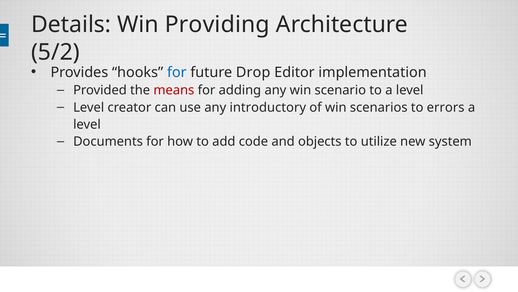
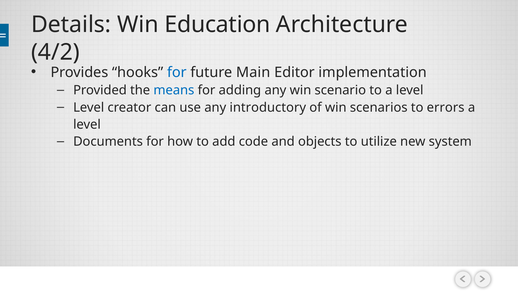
Providing: Providing -> Education (217, 25)
5/2: 5/2 -> 4/2 (55, 52)
Drop: Drop -> Main (253, 72)
means colour: red -> blue (174, 90)
